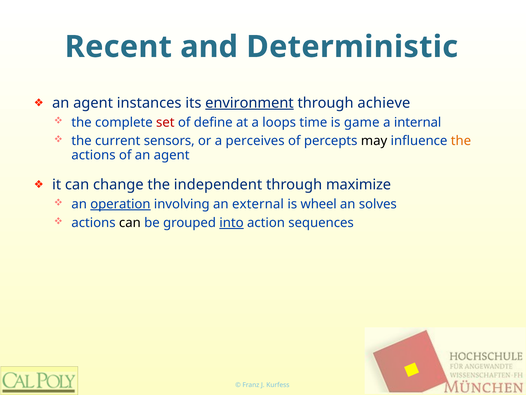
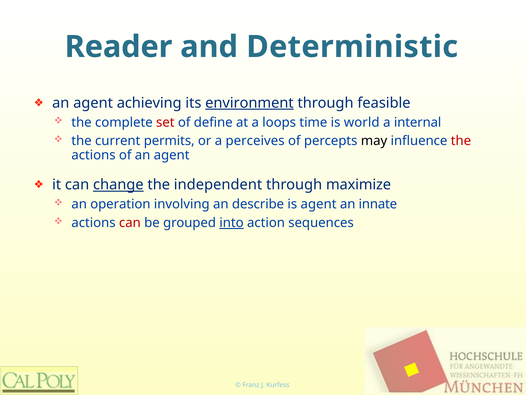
Recent: Recent -> Reader (119, 47)
instances: instances -> achieving (149, 103)
achieve: achieve -> feasible (384, 103)
game: game -> world (362, 122)
sensors: sensors -> permits (169, 141)
the colour: orange -> red (461, 141)
change underline: none -> present (118, 185)
operation underline: present -> none (120, 204)
external: external -> describe (258, 204)
is wheel: wheel -> agent (319, 204)
solves: solves -> innate (378, 204)
can colour: black -> red (130, 223)
